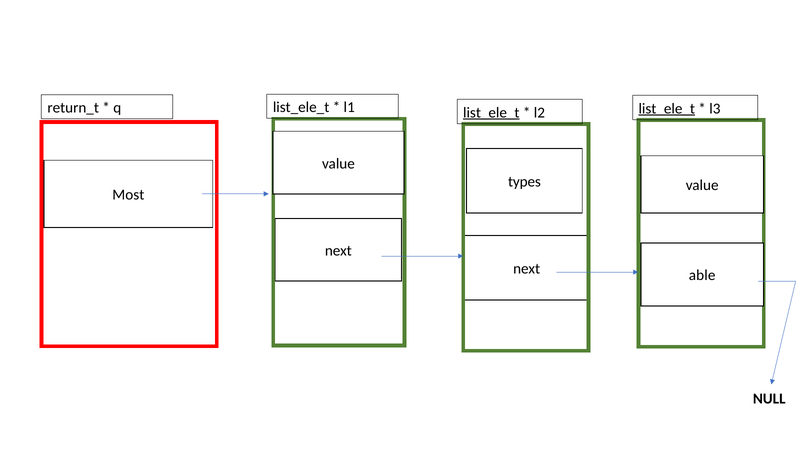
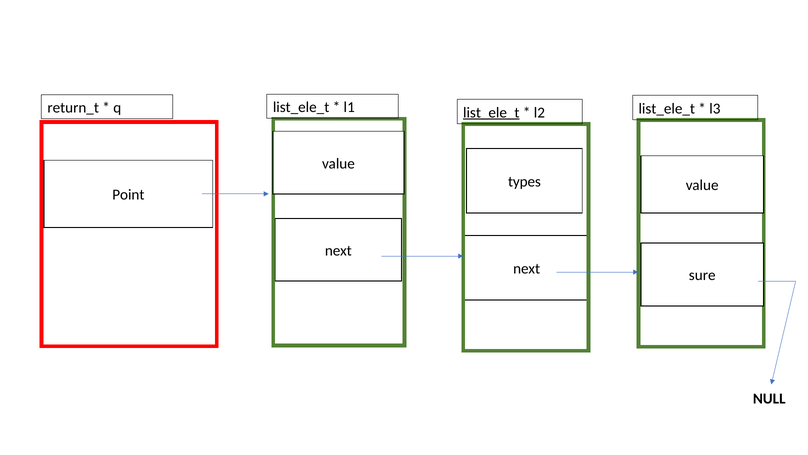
list_ele_t underline: present -> none (667, 108)
Most: Most -> Point (128, 195)
able: able -> sure (702, 275)
